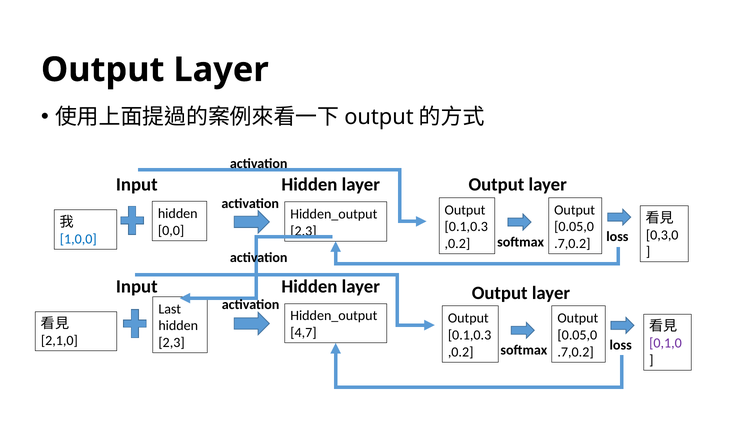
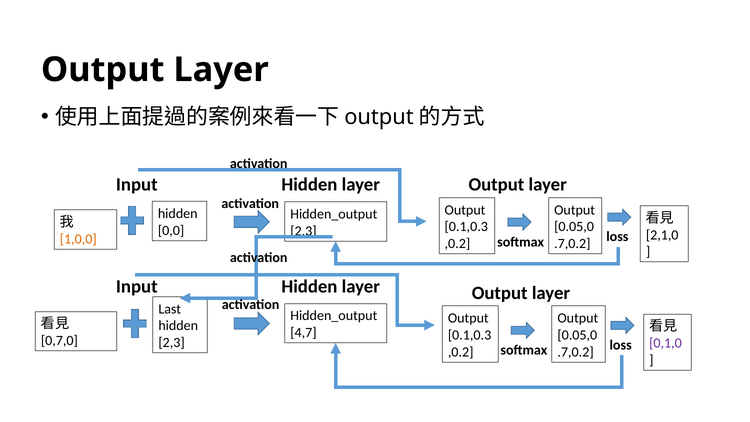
0,3,0: 0,3,0 -> 2,1,0 (662, 235)
1,0,0 colour: blue -> orange (78, 239)
2,1,0: 2,1,0 -> 0,7,0 (59, 340)
